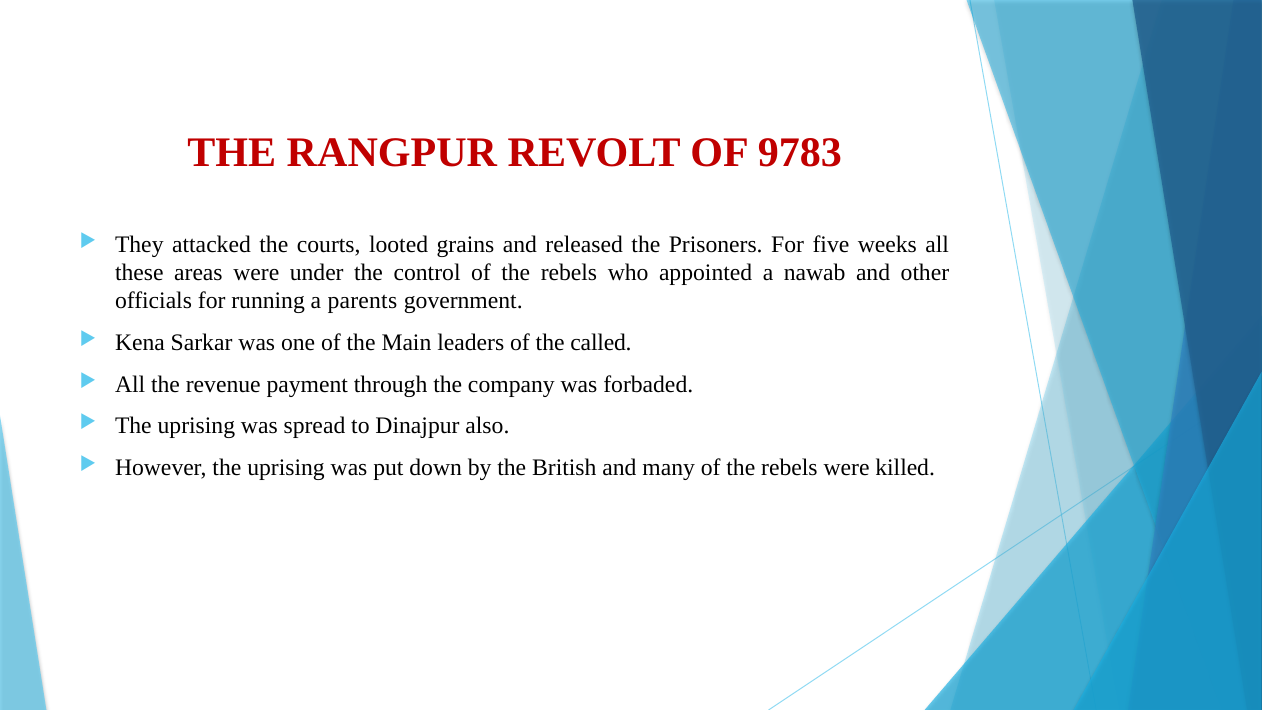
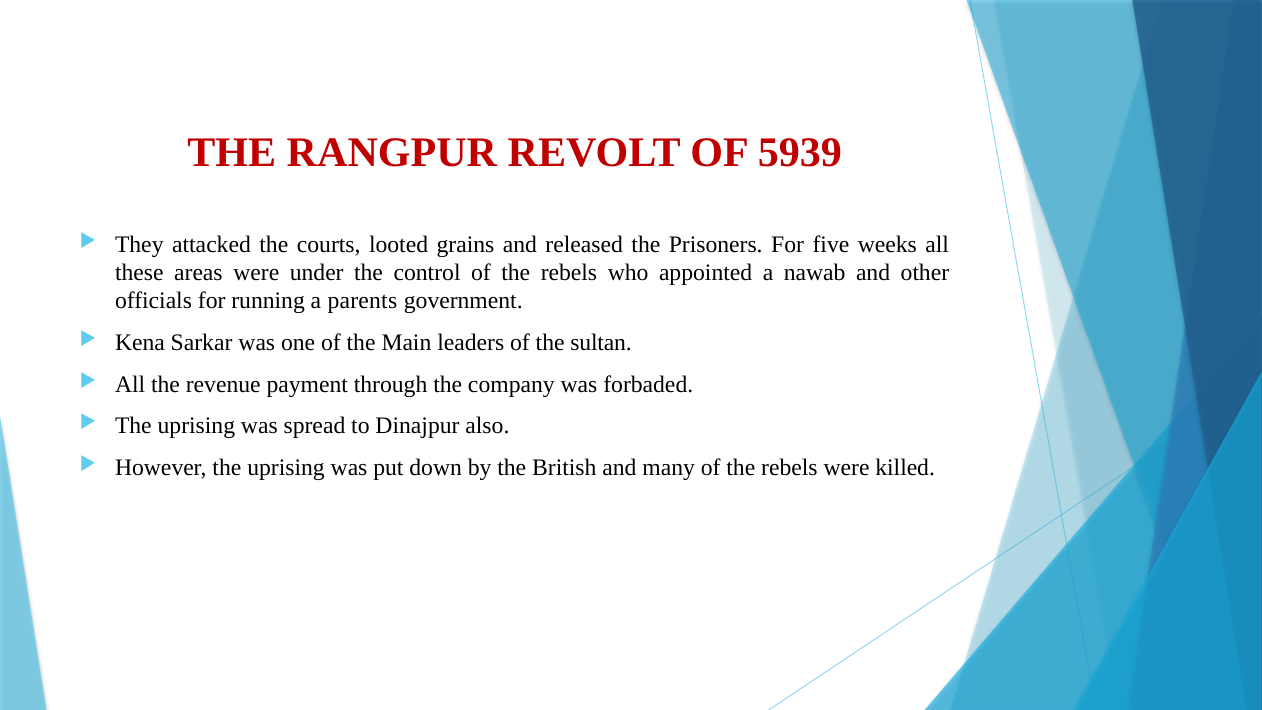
9783: 9783 -> 5939 (800, 153)
called: called -> sultan (601, 343)
